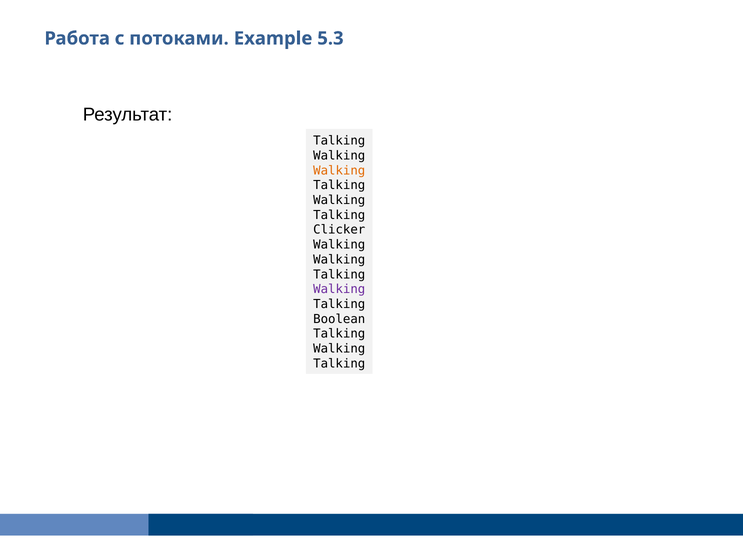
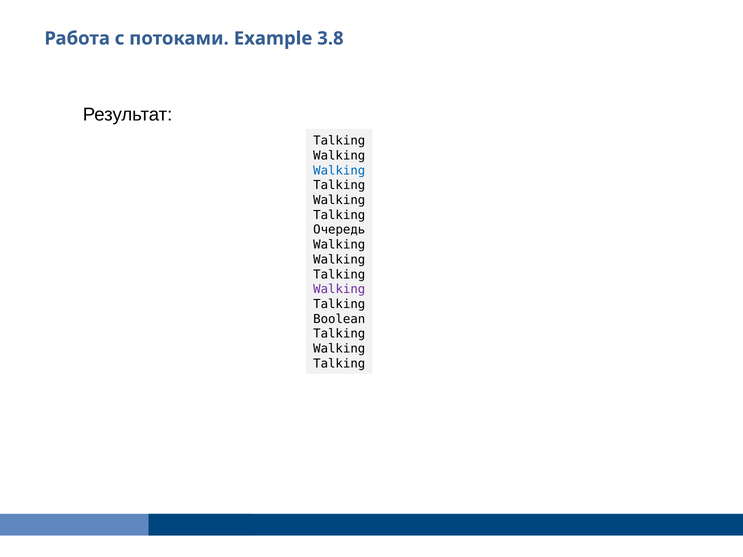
5.3: 5.3 -> 3.8 (330, 38)
Walking colour: orange -> blue (339, 171)
Clicker: Clicker -> Очередь (339, 230)
